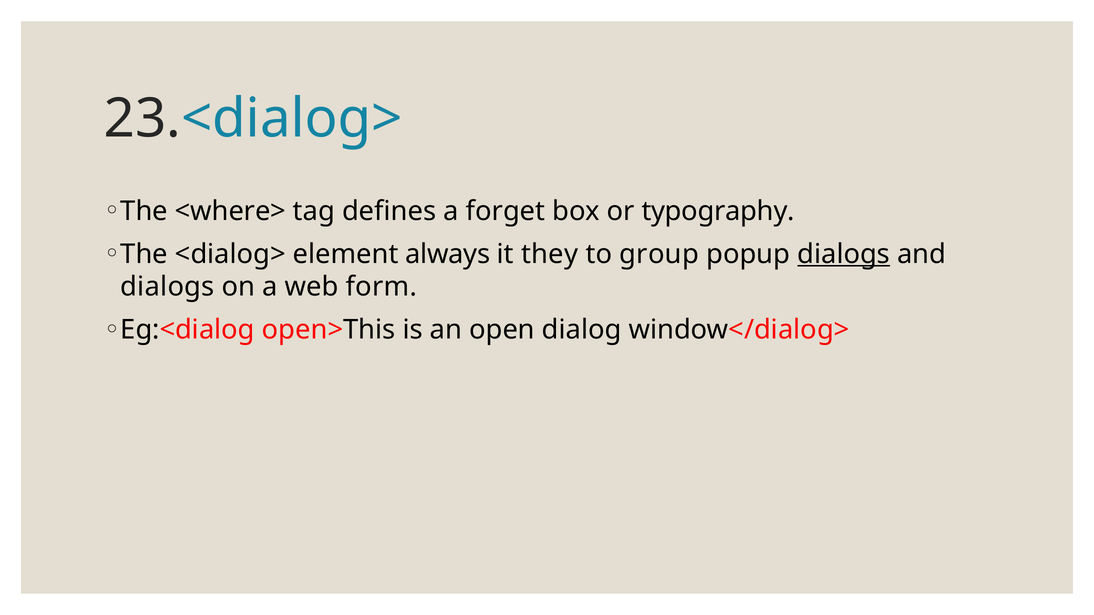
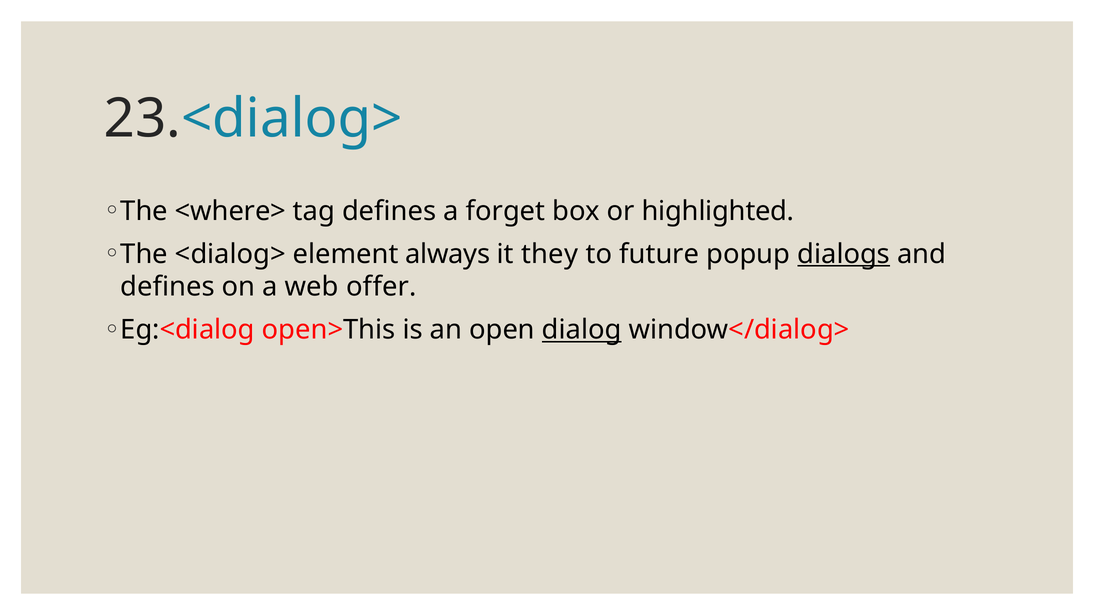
typography: typography -> highlighted (718, 211)
group: group -> future (659, 254)
dialogs: dialogs -> defines (167, 287)
form: form -> offer (381, 287)
dialog underline: none -> present (582, 330)
